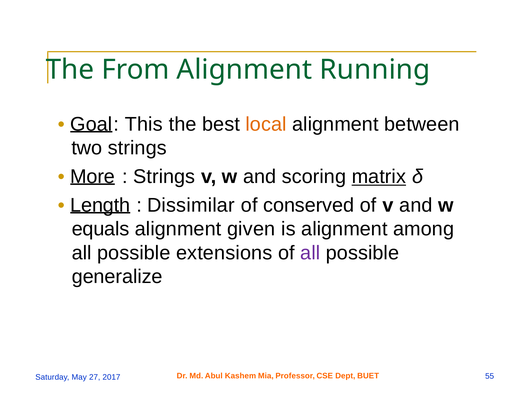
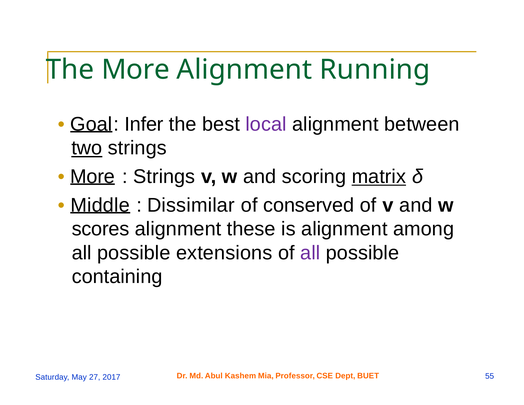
The From: From -> More (136, 70)
This: This -> Infer (144, 124)
local colour: orange -> purple (266, 124)
two underline: none -> present (87, 148)
Length: Length -> Middle (100, 205)
equals: equals -> scores (101, 229)
given: given -> these (251, 229)
generalize: generalize -> containing (117, 277)
